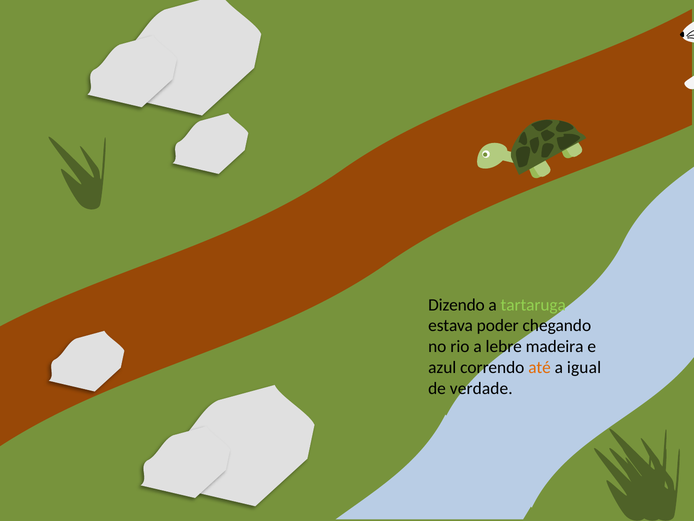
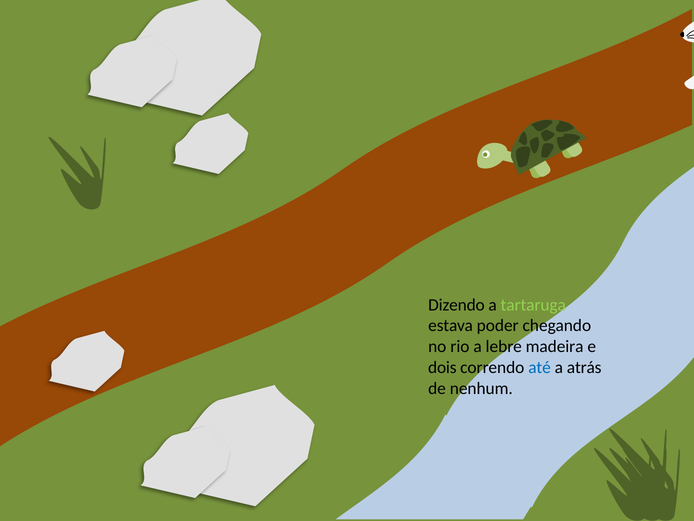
azul: azul -> dois (442, 367)
até colour: orange -> blue (540, 367)
igual: igual -> atrás (584, 367)
verdade: verdade -> nenhum (481, 388)
